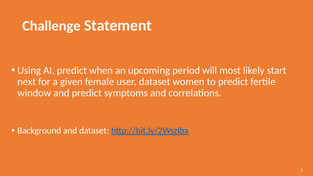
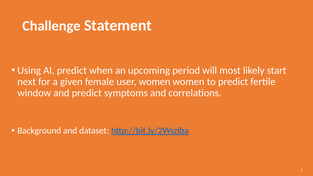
user dataset: dataset -> women (155, 82)
